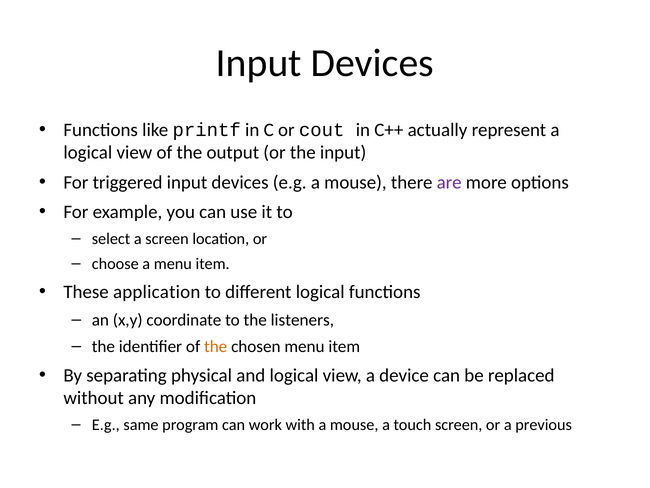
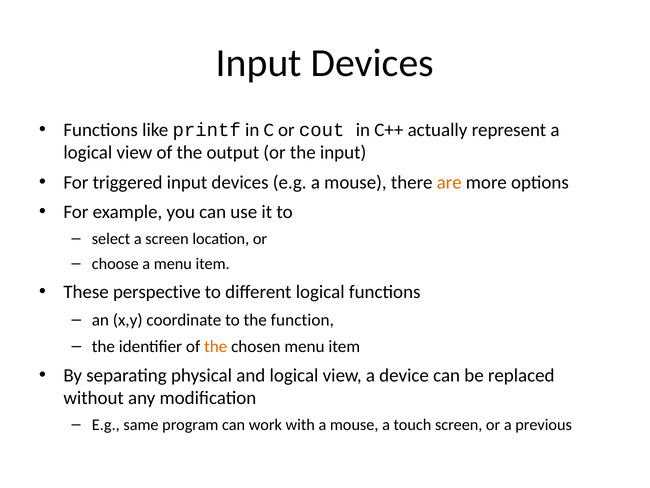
are colour: purple -> orange (449, 182)
application: application -> perspective (157, 292)
listeners: listeners -> function (302, 320)
